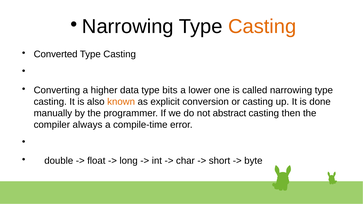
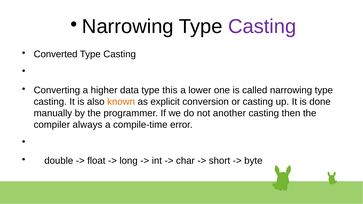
Casting colour: orange -> purple (262, 27)
bits: bits -> this (170, 90)
abstract: abstract -> another (229, 113)
